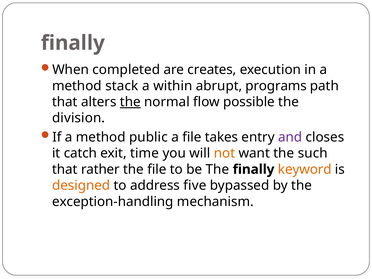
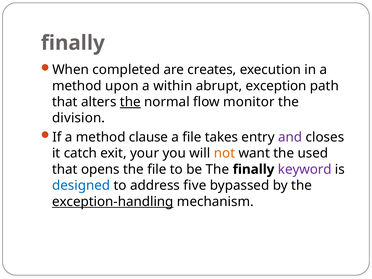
stack: stack -> upon (122, 86)
programs: programs -> exception (276, 86)
possible: possible -> monitor (249, 102)
public: public -> clause (149, 137)
time: time -> your (145, 153)
such: such -> used (313, 153)
rather: rather -> opens (100, 169)
keyword colour: orange -> purple (305, 169)
designed colour: orange -> blue (81, 186)
exception-handling underline: none -> present (113, 202)
